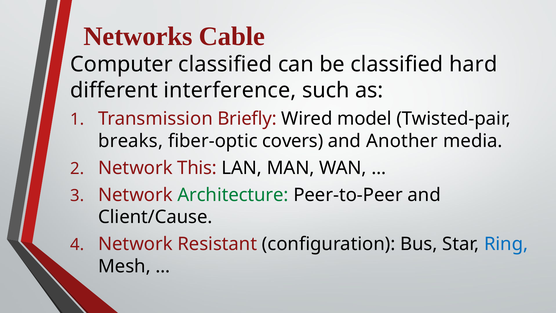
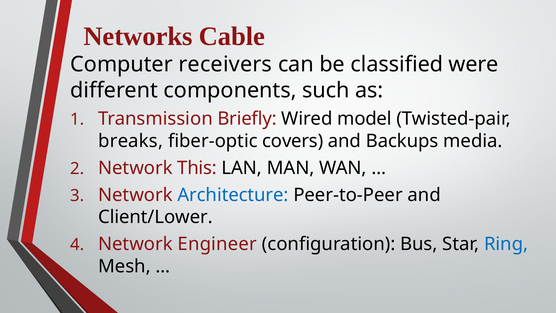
Computer classified: classified -> receivers (225, 64)
hard: hard -> were (473, 64)
interference: interference -> components (230, 90)
Another: Another -> Backups (402, 141)
Architecture colour: green -> blue (233, 195)
Client/Cause: Client/Cause -> Client/Lower (155, 217)
Resistant: Resistant -> Engineer (217, 244)
